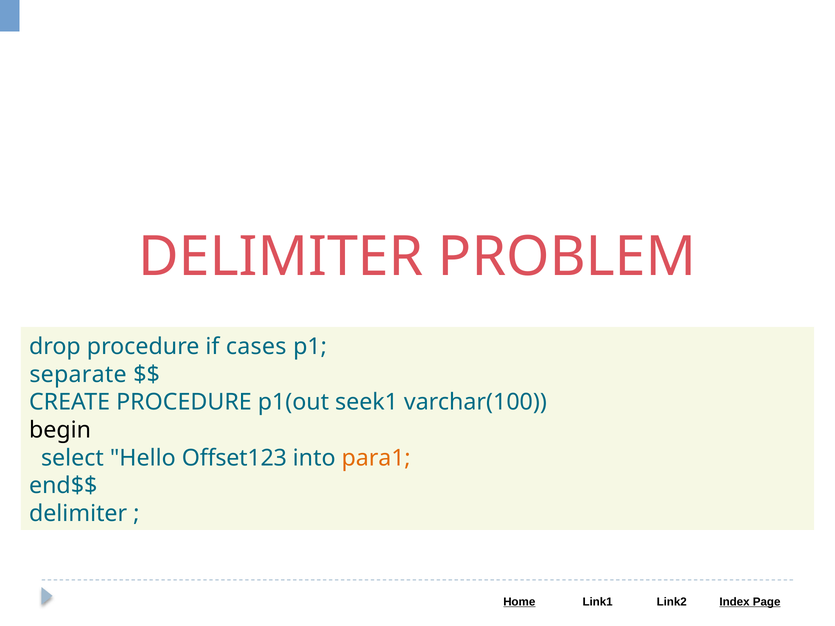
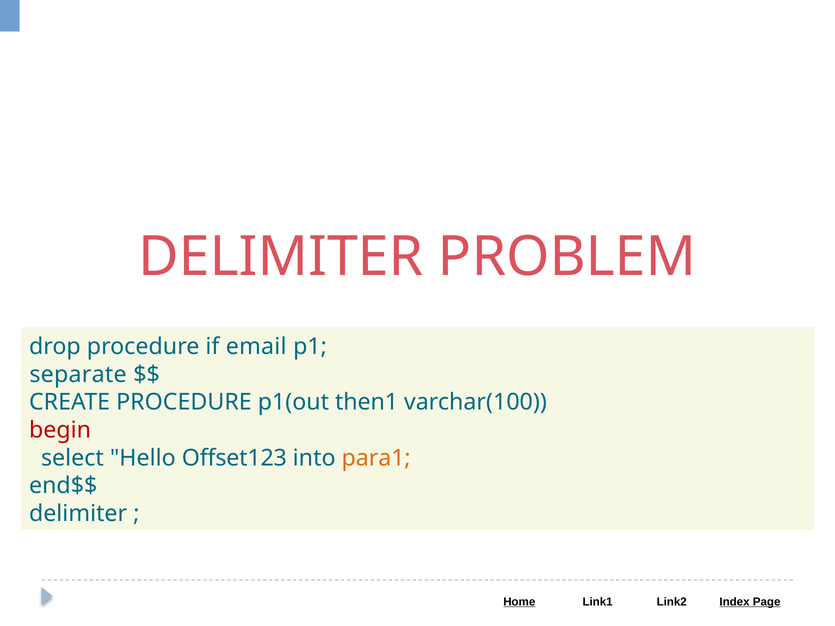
cases: cases -> email (256, 347)
seek1: seek1 -> then1 (367, 402)
begin colour: black -> red (60, 430)
